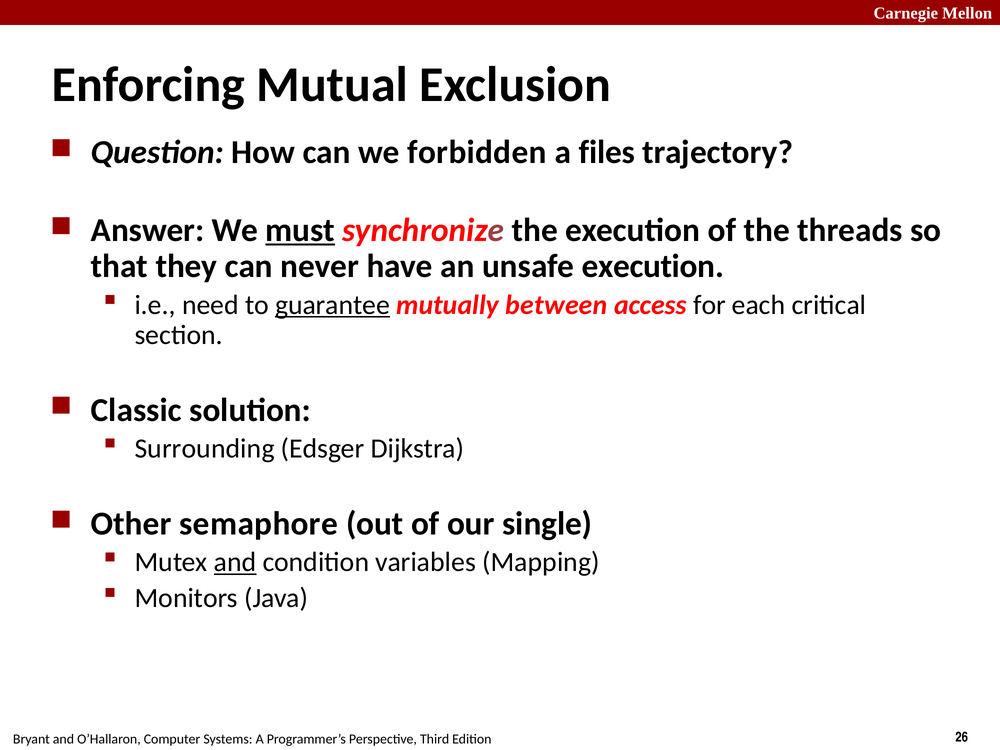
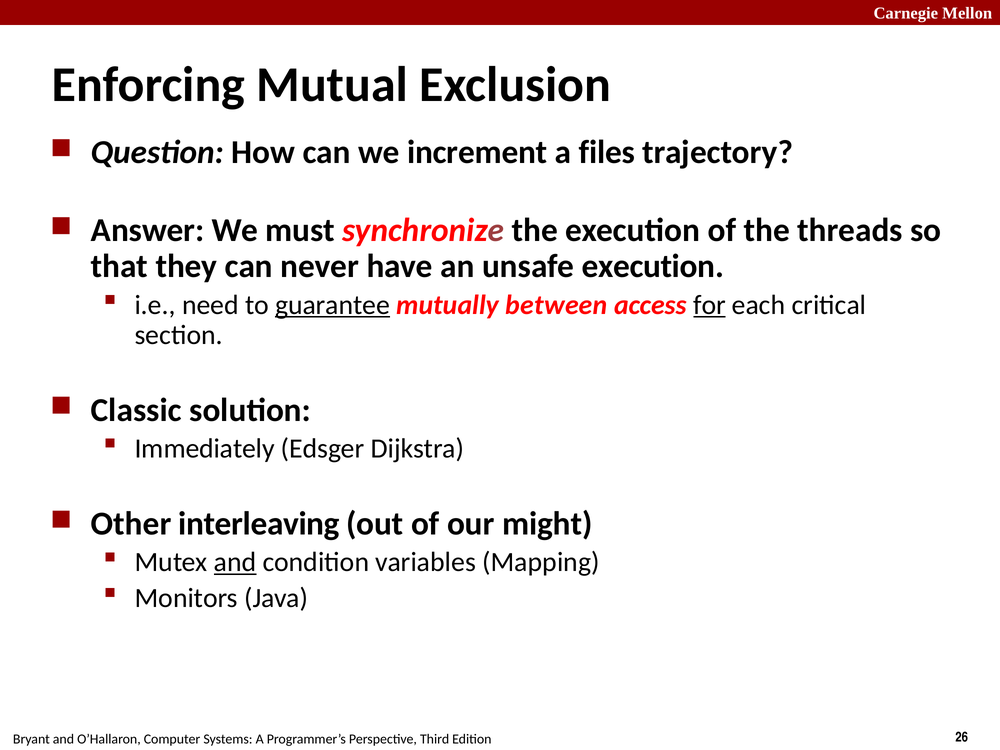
forbidden: forbidden -> increment (477, 152)
must underline: present -> none (300, 230)
for underline: none -> present (710, 305)
Surrounding: Surrounding -> Immediately (205, 449)
semaphore: semaphore -> interleaving (259, 524)
single: single -> might (547, 524)
